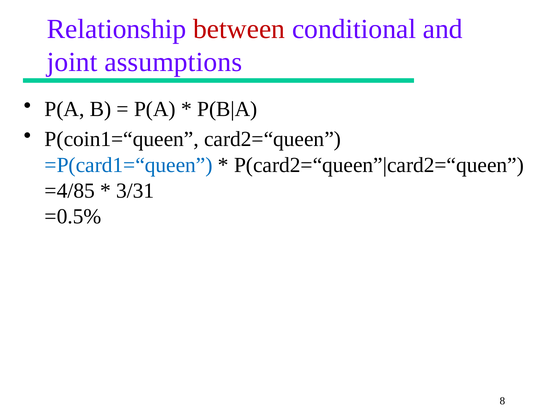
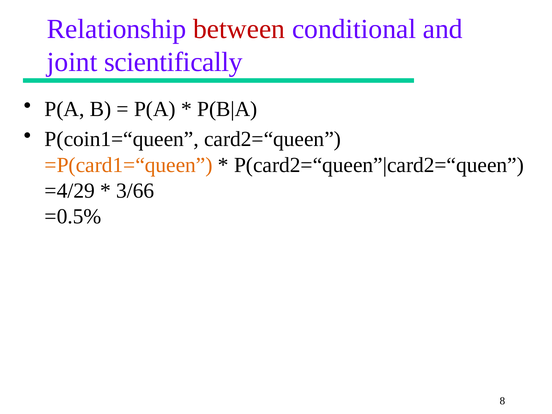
assumptions: assumptions -> scientifically (173, 62)
=P(card1=“queen colour: blue -> orange (129, 165)
=4/85: =4/85 -> =4/29 (70, 191)
3/31: 3/31 -> 3/66 (135, 191)
